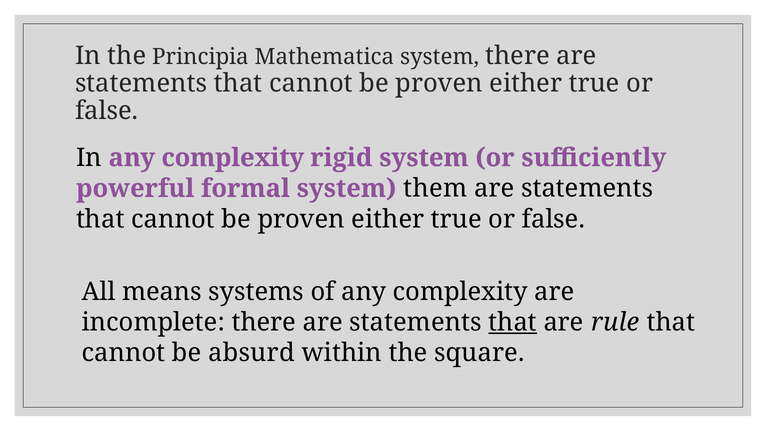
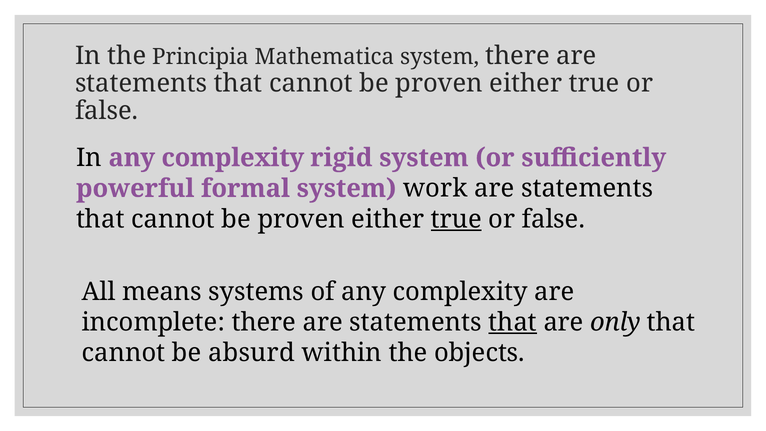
them: them -> work (435, 188)
true underline: none -> present (456, 219)
rule: rule -> only (616, 322)
square: square -> objects (479, 353)
